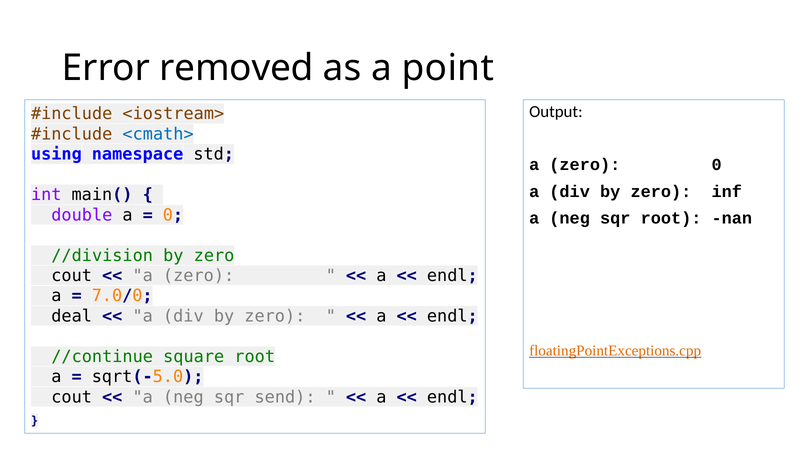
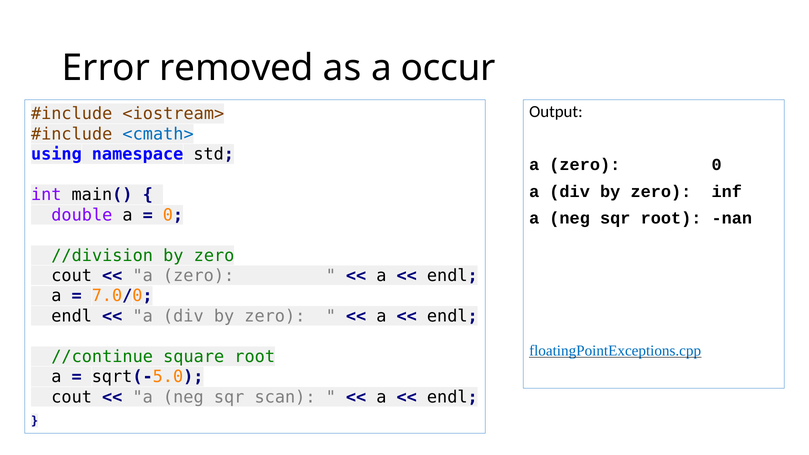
point: point -> occur (448, 68)
deal: deal -> endl (72, 316)
floatingPointExceptions.cpp colour: orange -> blue (615, 351)
send: send -> scan (285, 397)
